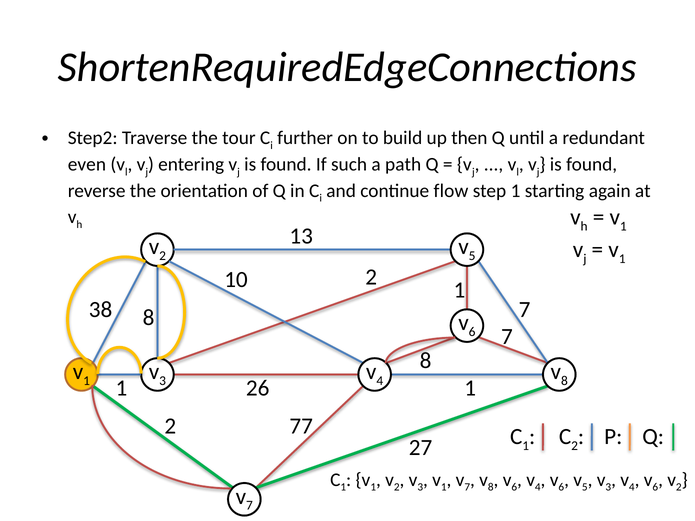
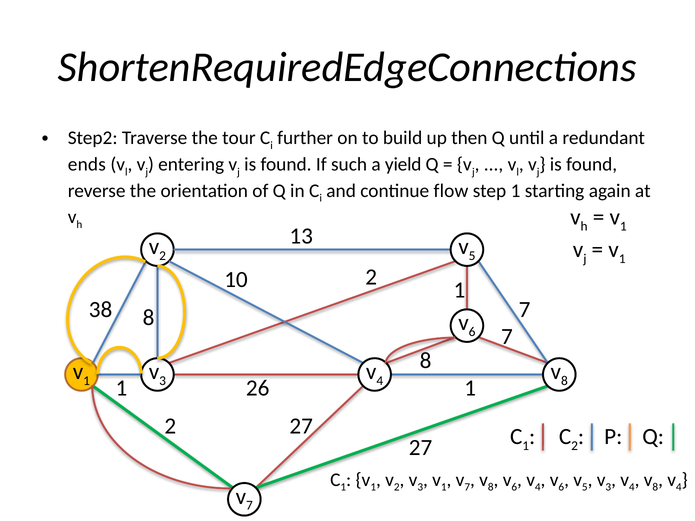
even: even -> ends (87, 164)
path: path -> yield (403, 164)
77: 77 -> 27 (301, 426)
6: 6 -> 8 (655, 488)
2: 2 -> 4 (679, 488)
